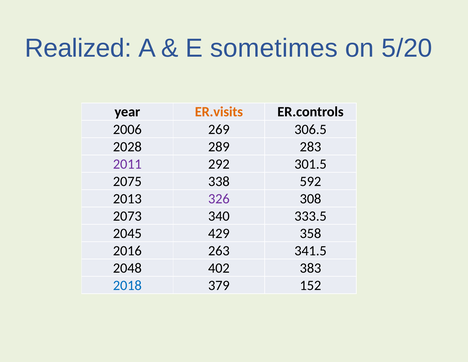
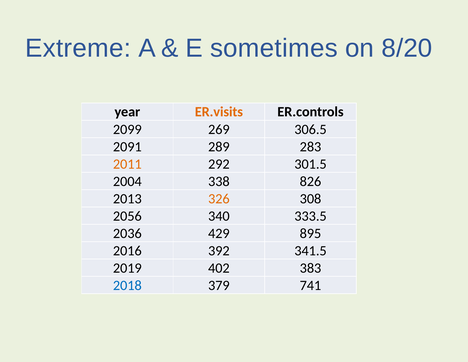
Realized: Realized -> Extreme (78, 48)
5/20: 5/20 -> 8/20 (407, 48)
2006: 2006 -> 2099 (127, 129)
2028: 2028 -> 2091 (127, 147)
2011 colour: purple -> orange (127, 164)
2075: 2075 -> 2004 (127, 181)
592: 592 -> 826 (311, 181)
326 colour: purple -> orange (219, 198)
2073: 2073 -> 2056 (127, 216)
2045: 2045 -> 2036 (127, 233)
358: 358 -> 895 (311, 233)
263: 263 -> 392 (219, 250)
2048: 2048 -> 2019 (127, 268)
152: 152 -> 741 (311, 285)
